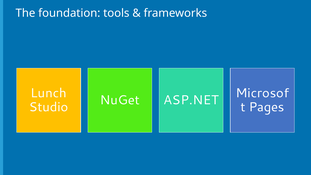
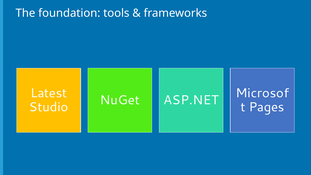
Lunch: Lunch -> Latest (49, 93)
